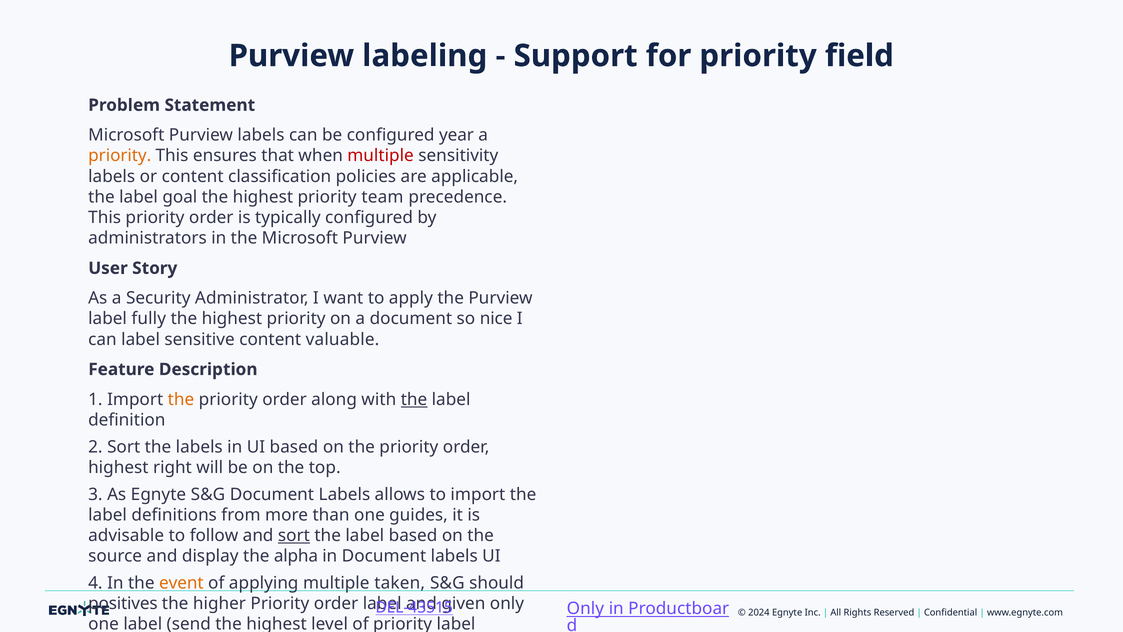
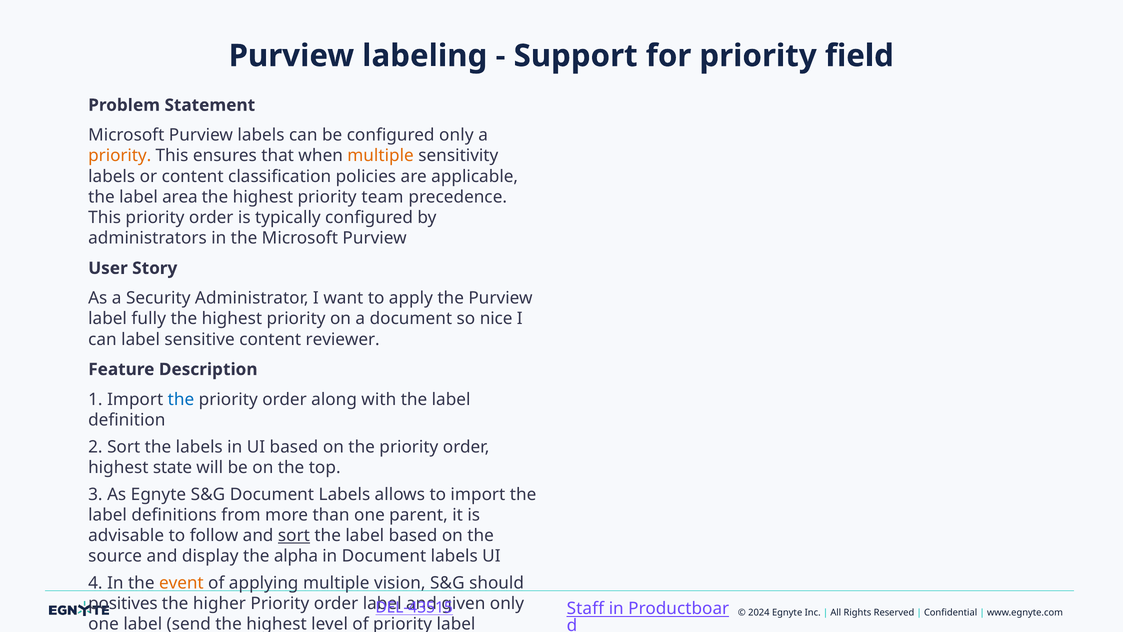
configured year: year -> only (456, 135)
multiple colour: red -> orange (381, 156)
goal: goal -> area (180, 197)
valuable: valuable -> reviewer (343, 339)
the colour: orange -> blue (181, 399)
the underline: present -> none (414, 399)
right: right -> state (173, 467)
guides: guides -> parent (418, 515)
taken: taken -> vision (400, 583)
Only: Only -> Staff (585, 608)
